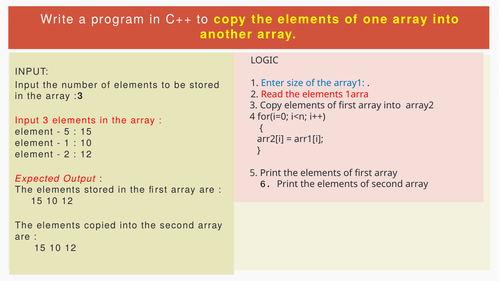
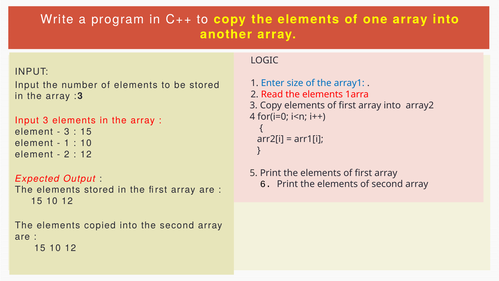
5: 5 -> 3 (67, 132)
